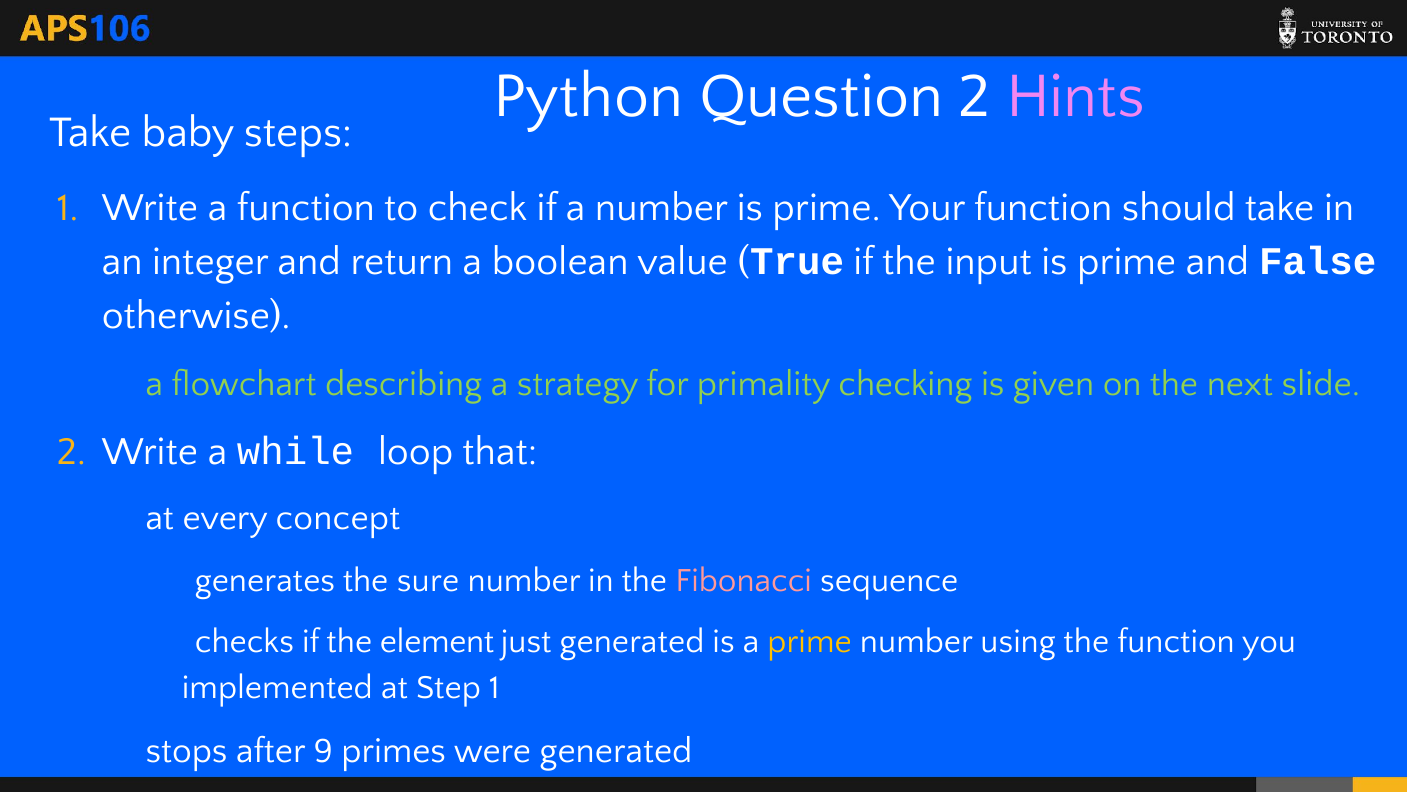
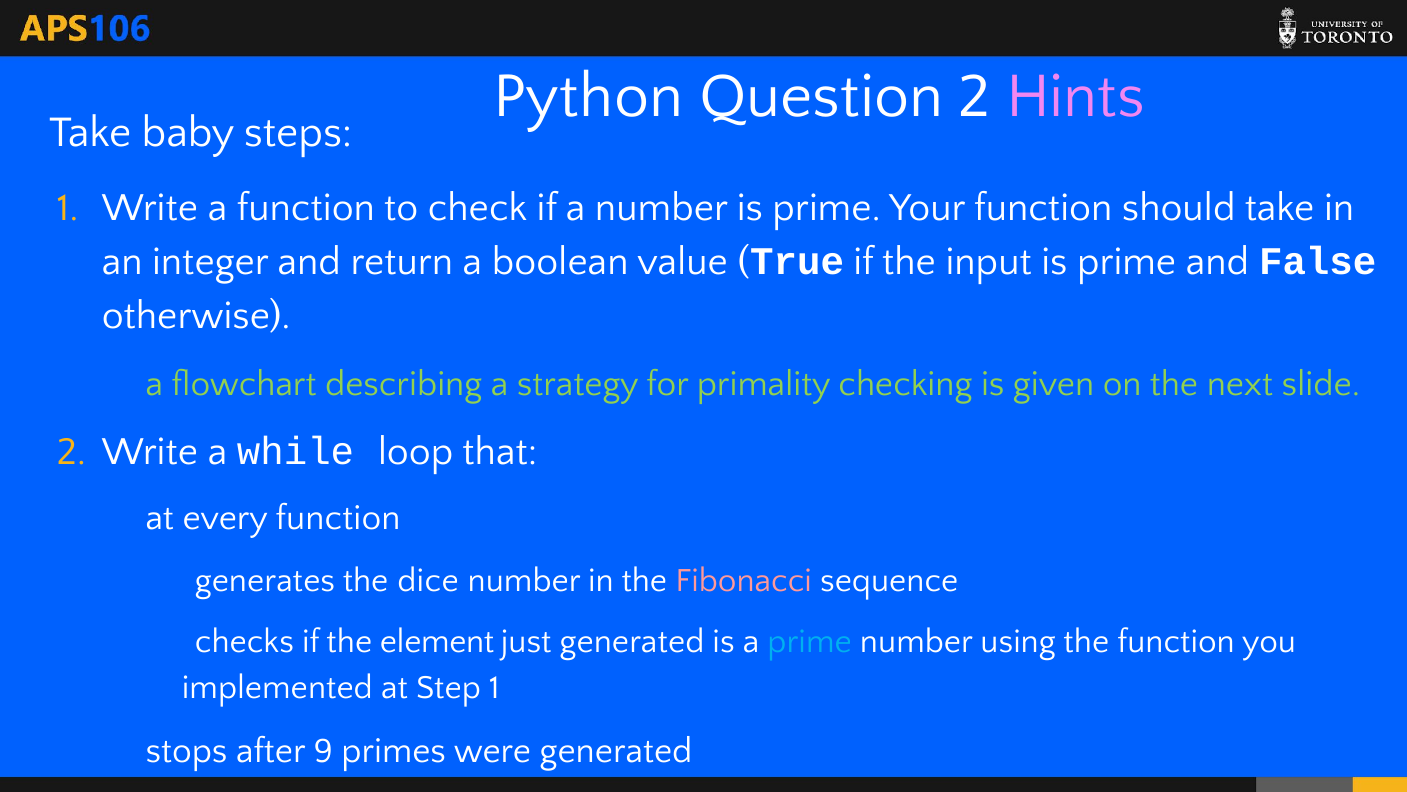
every concept: concept -> function (338, 517)
sure: sure -> dice (428, 580)
prime colour: yellow -> light blue (810, 641)
